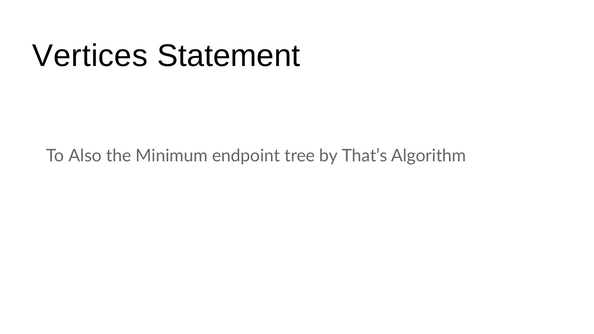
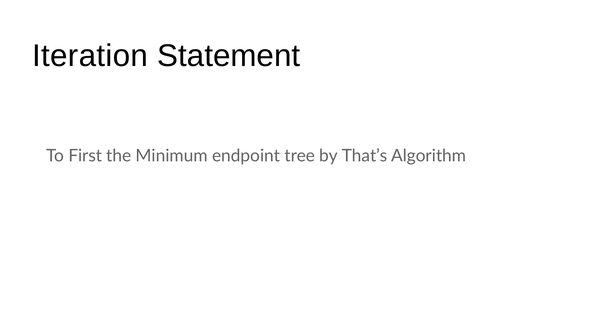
Vertices: Vertices -> Iteration (90, 56)
Also: Also -> First (85, 156)
